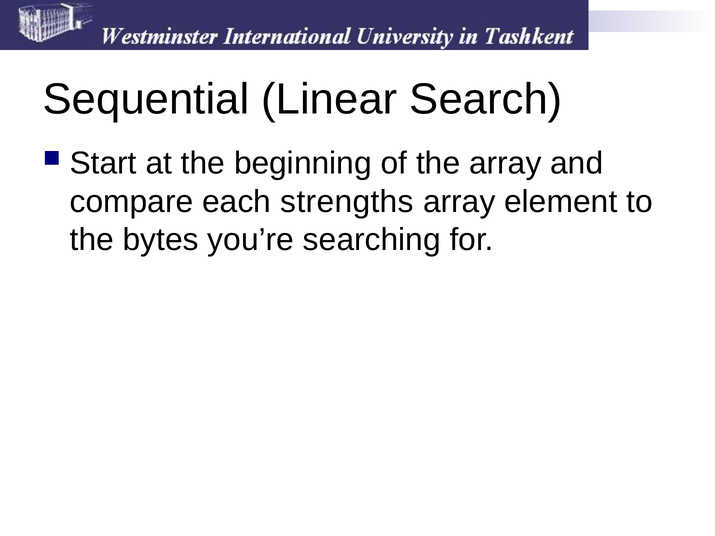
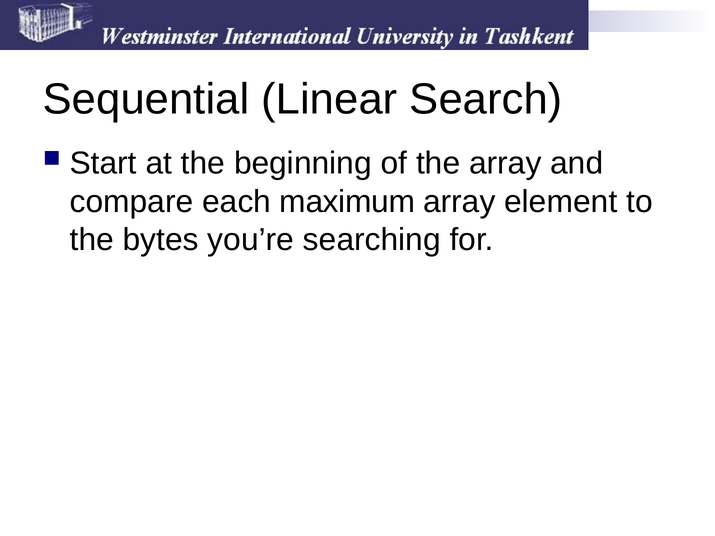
strengths: strengths -> maximum (347, 202)
